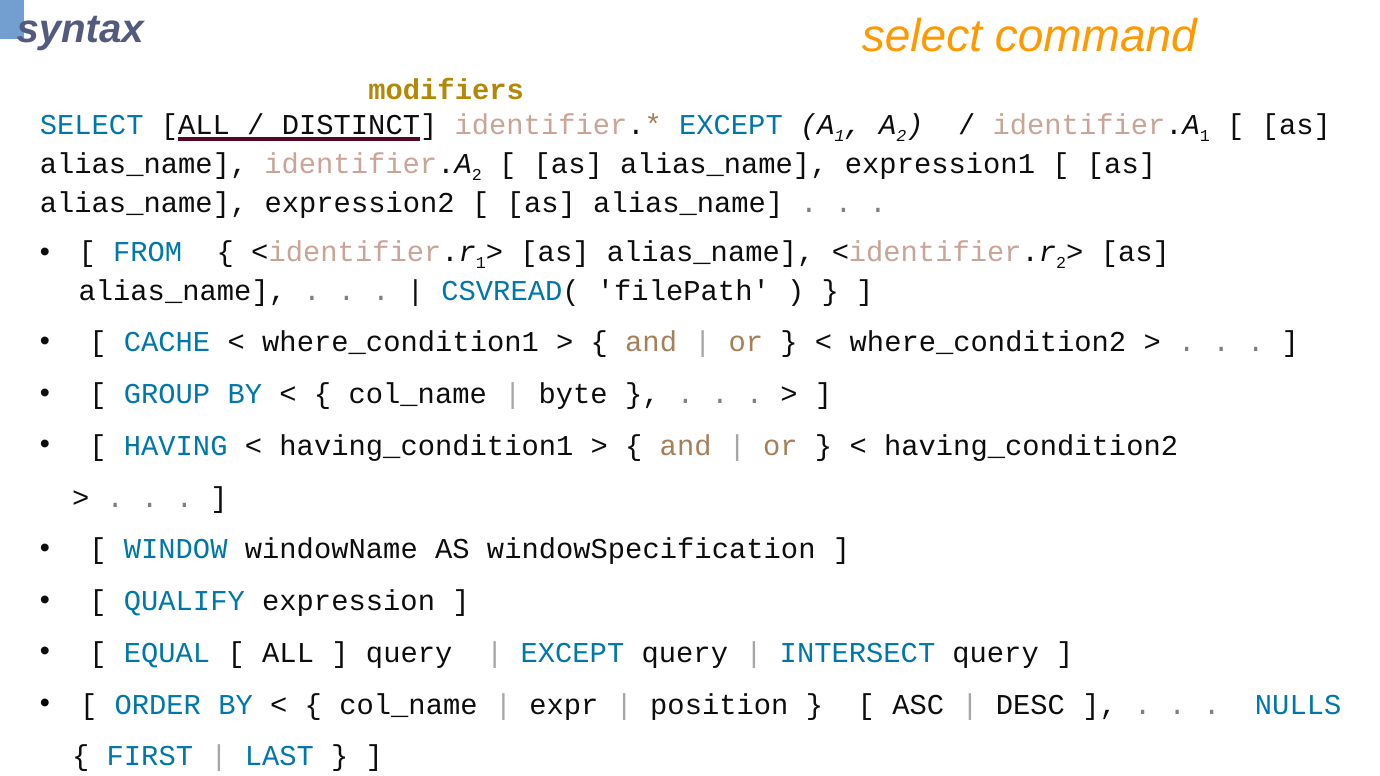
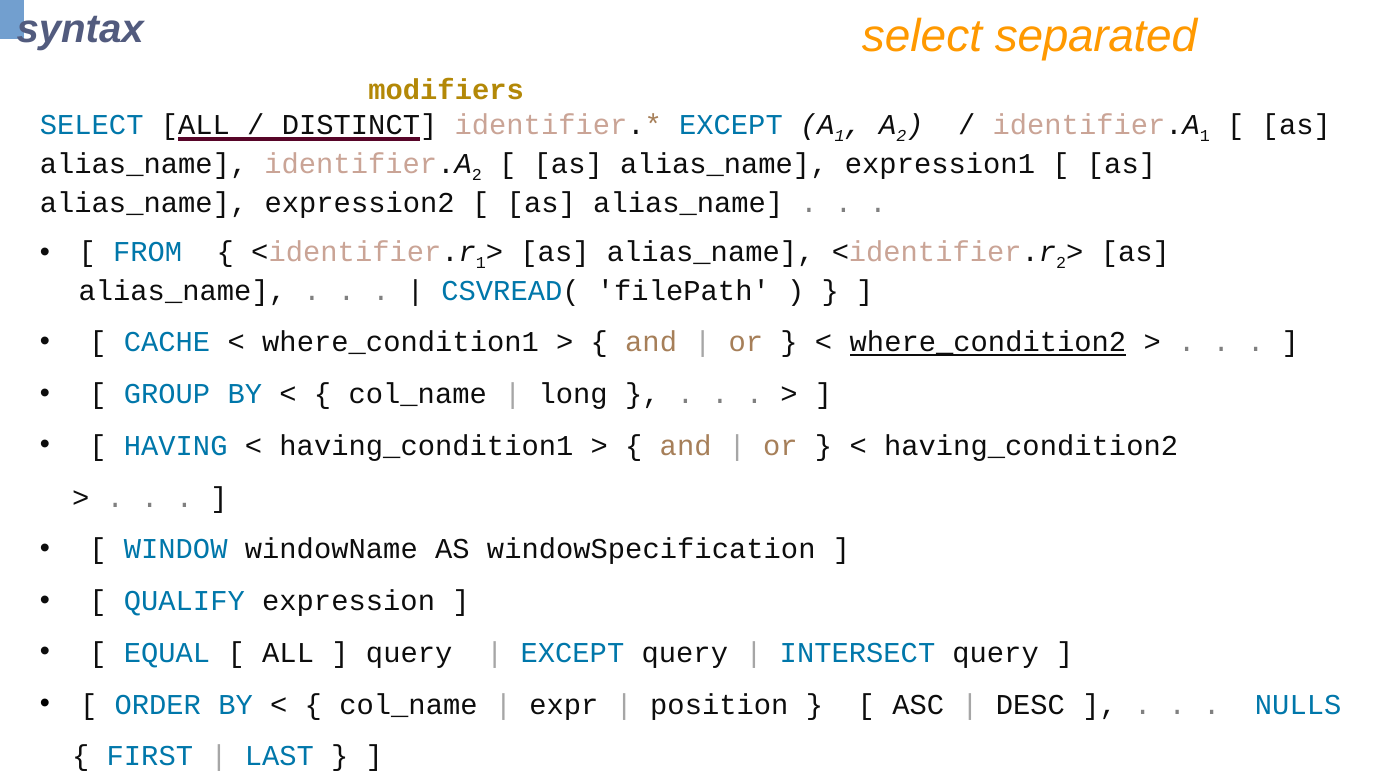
command: command -> separated (1096, 36)
where_condition2 underline: none -> present (988, 343)
byte: byte -> long (573, 394)
